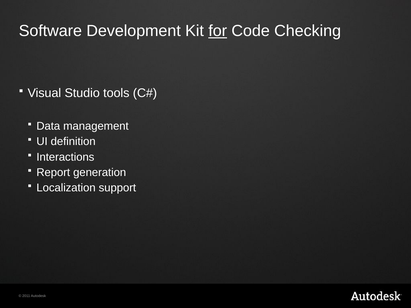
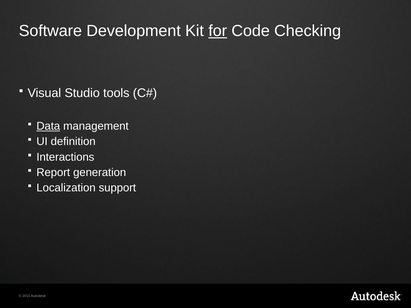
Data underline: none -> present (48, 126)
